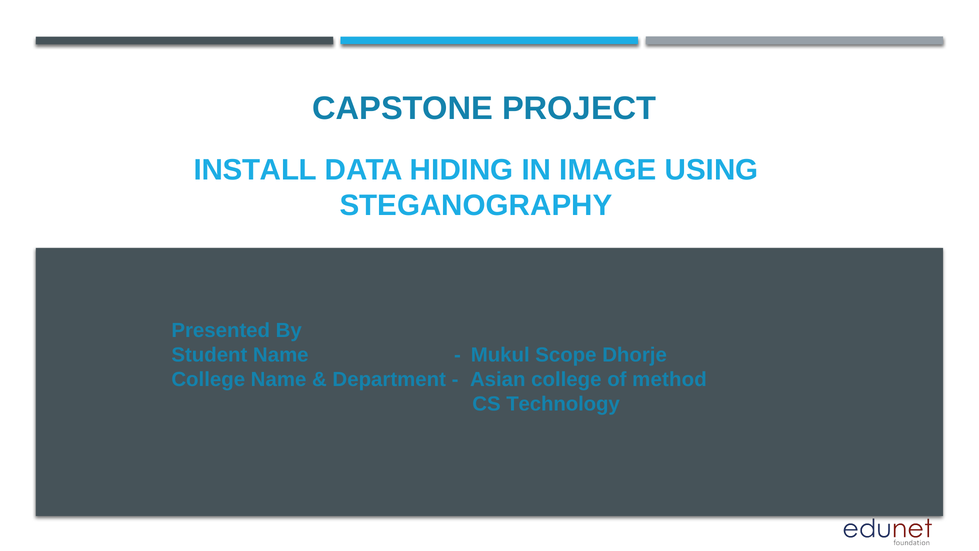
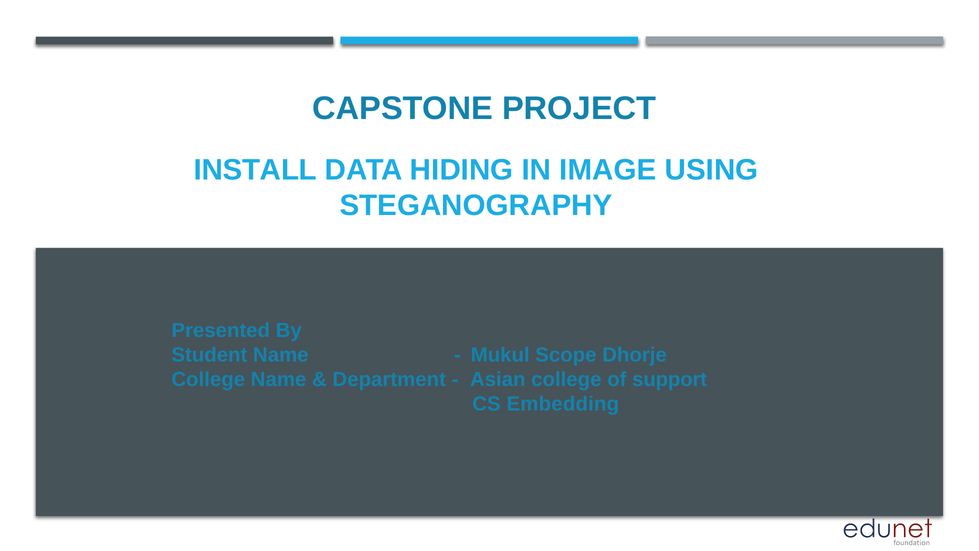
method: method -> support (670, 379)
Technology: Technology -> Embedding (563, 404)
